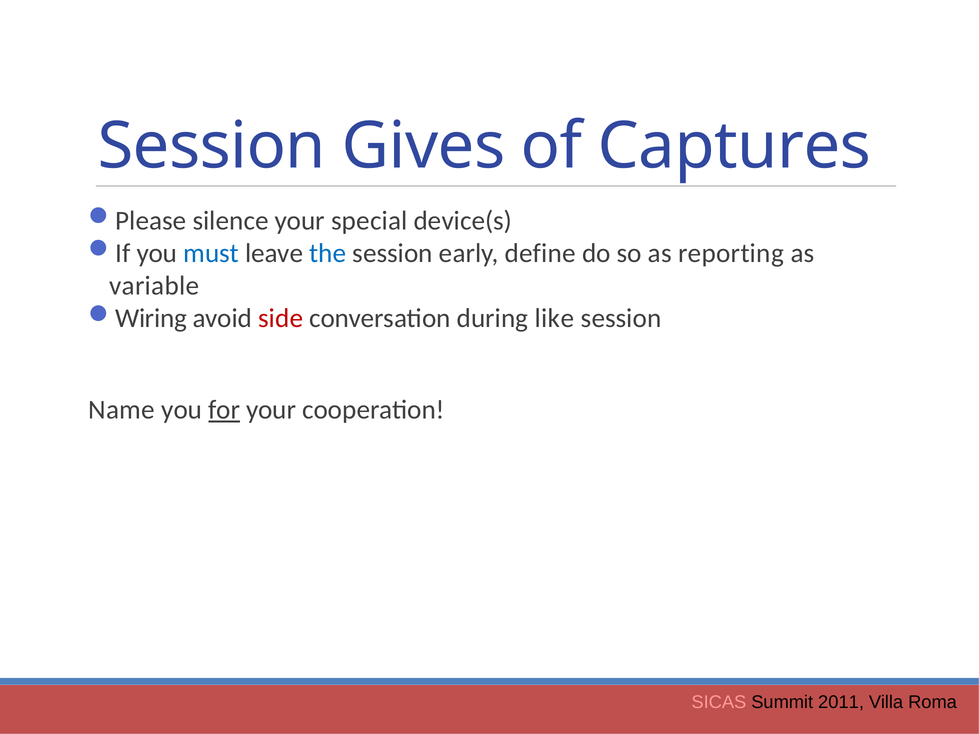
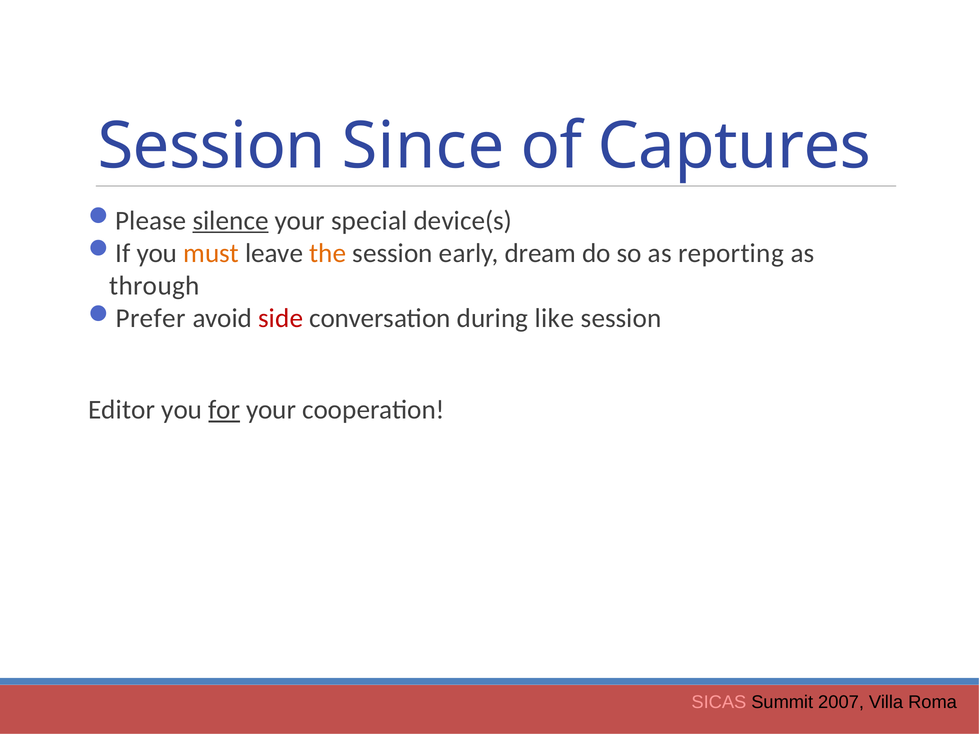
Gives: Gives -> Since (423, 146)
silence underline: none -> present (231, 221)
must colour: blue -> orange (211, 253)
the colour: blue -> orange (328, 253)
define: define -> dream (540, 253)
variable: variable -> through (154, 286)
Wiring: Wiring -> Prefer (151, 319)
Name: Name -> Editor (122, 410)
2011: 2011 -> 2007 (841, 702)
